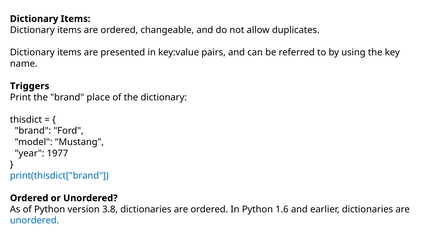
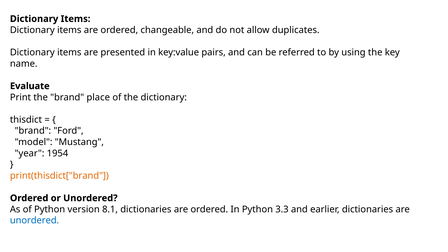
Triggers: Triggers -> Evaluate (30, 86)
1977: 1977 -> 1954 (58, 153)
print(thisdict["brand colour: blue -> orange (59, 176)
3.8: 3.8 -> 8.1 (110, 209)
1.6: 1.6 -> 3.3 (282, 209)
